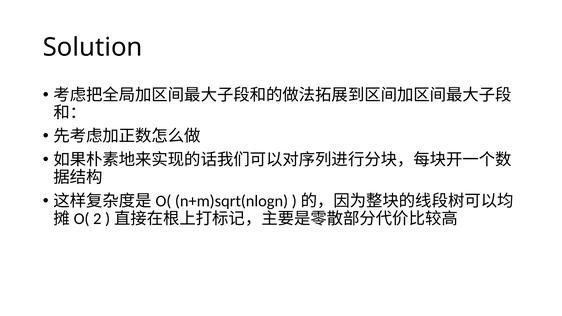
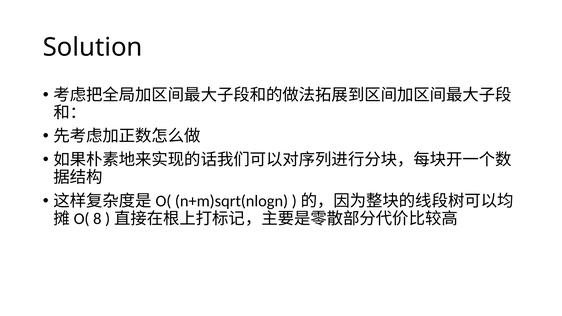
2: 2 -> 8 (97, 219)
